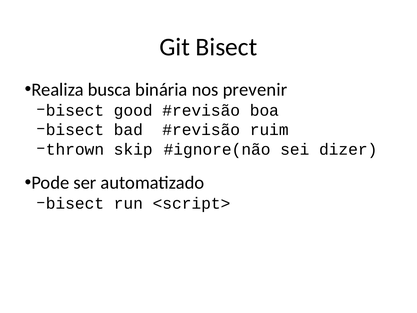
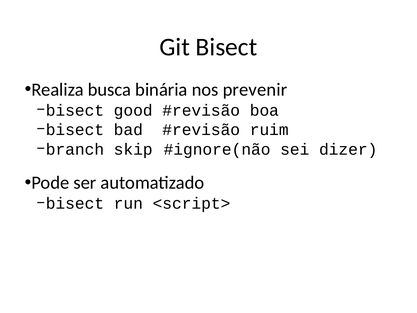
thrown: thrown -> branch (75, 149)
